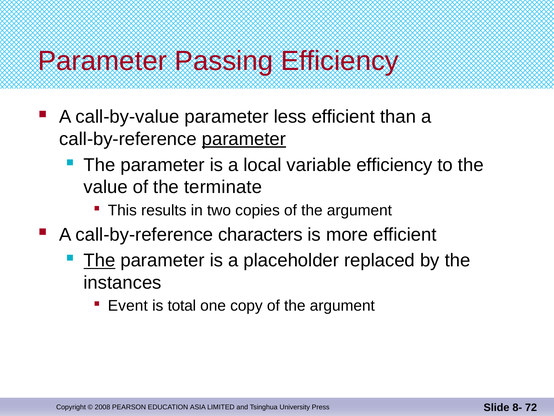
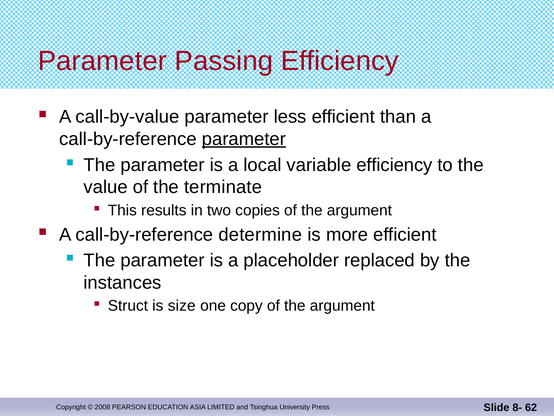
characters: characters -> determine (260, 234)
The underline: present -> none (99, 260)
Event: Event -> Struct (128, 305)
total: total -> size (182, 305)
72: 72 -> 62 (531, 407)
